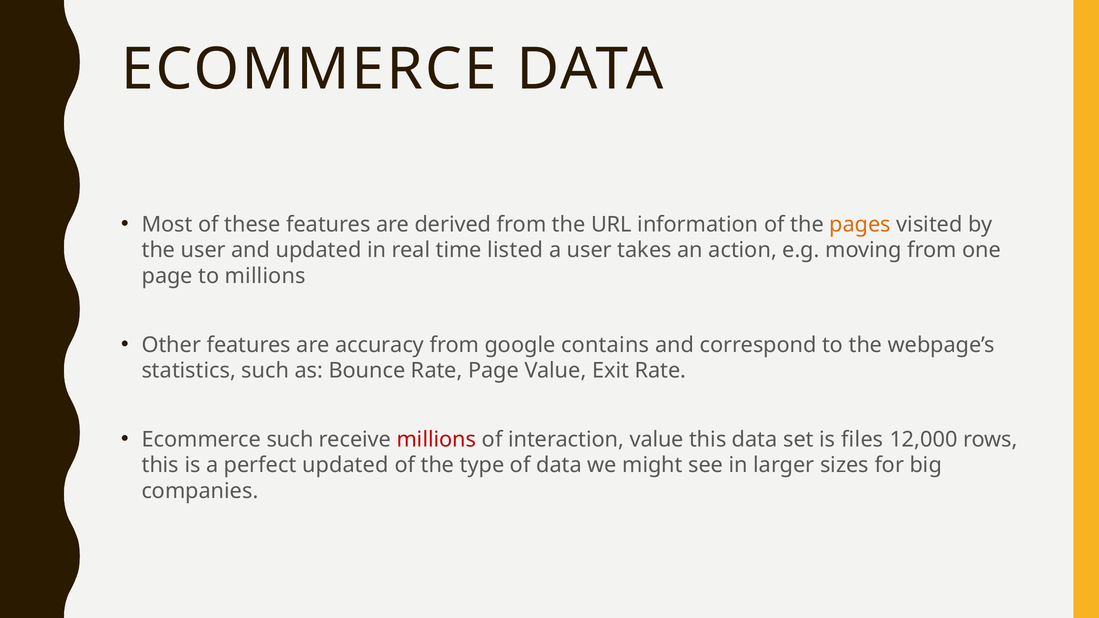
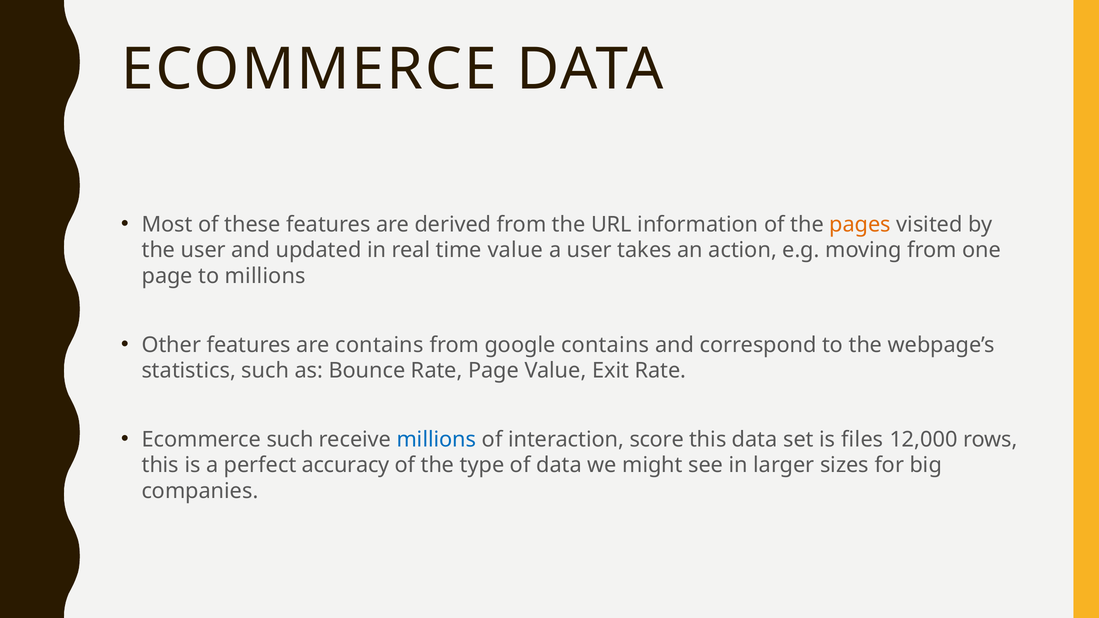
time listed: listed -> value (515, 250)
are accuracy: accuracy -> contains (379, 345)
millions colour: red -> blue (436, 440)
interaction value: value -> score (657, 440)
perfect updated: updated -> accuracy (346, 465)
